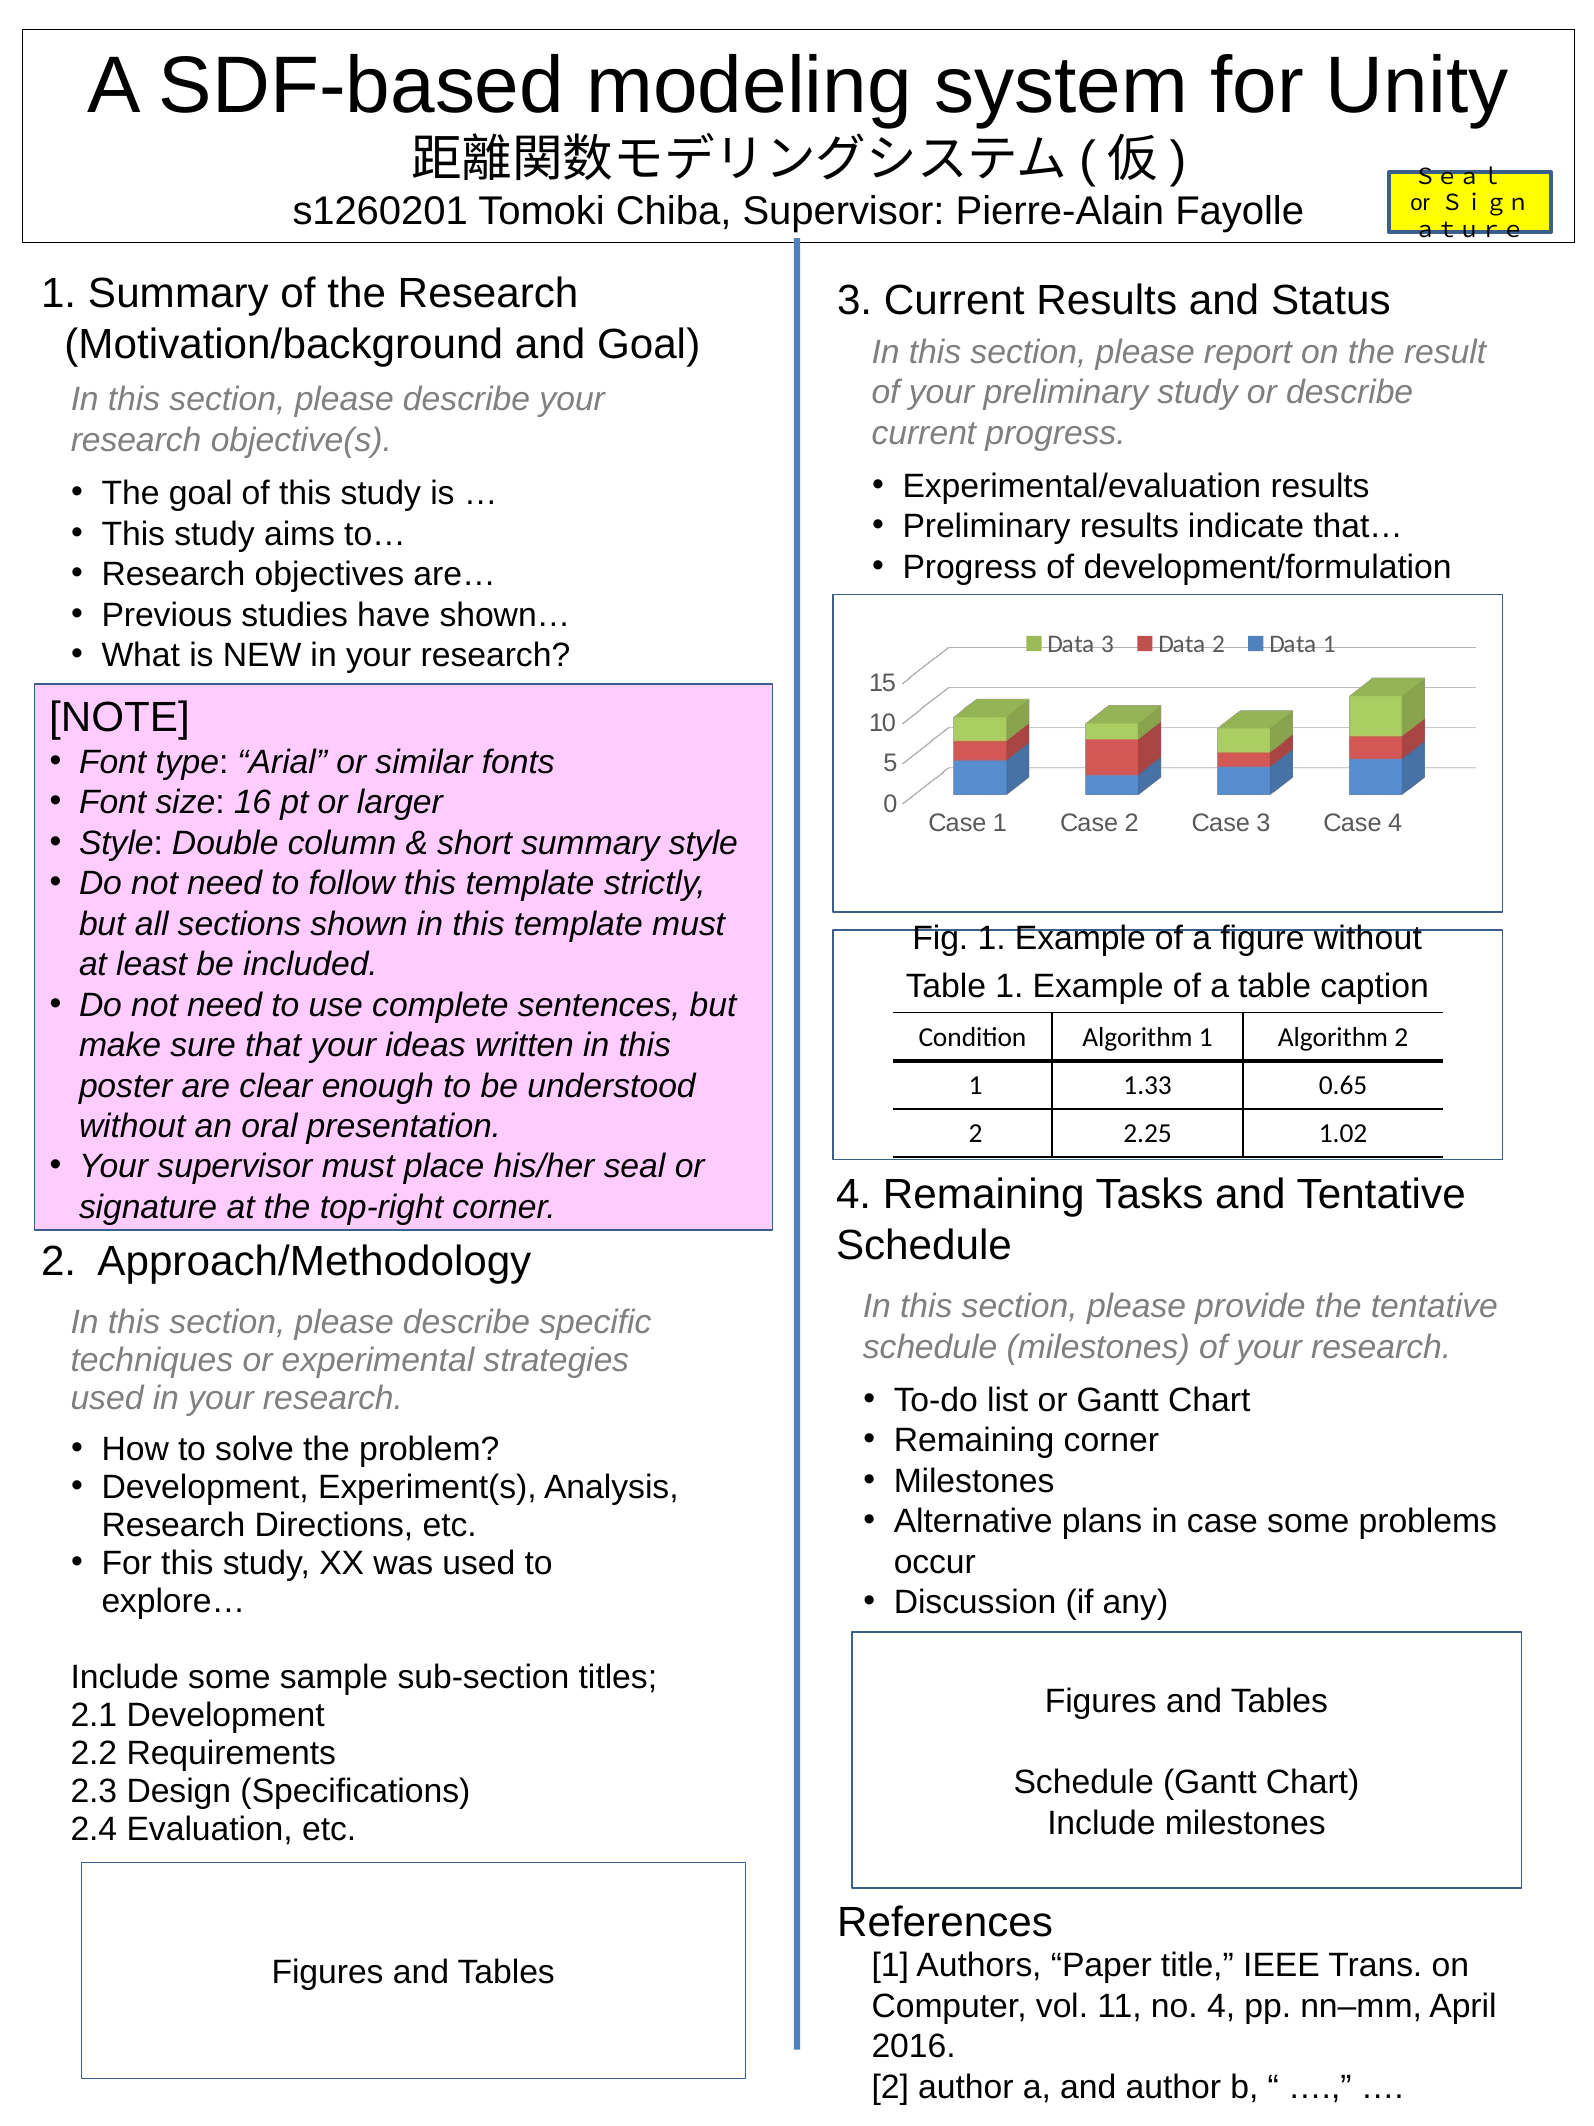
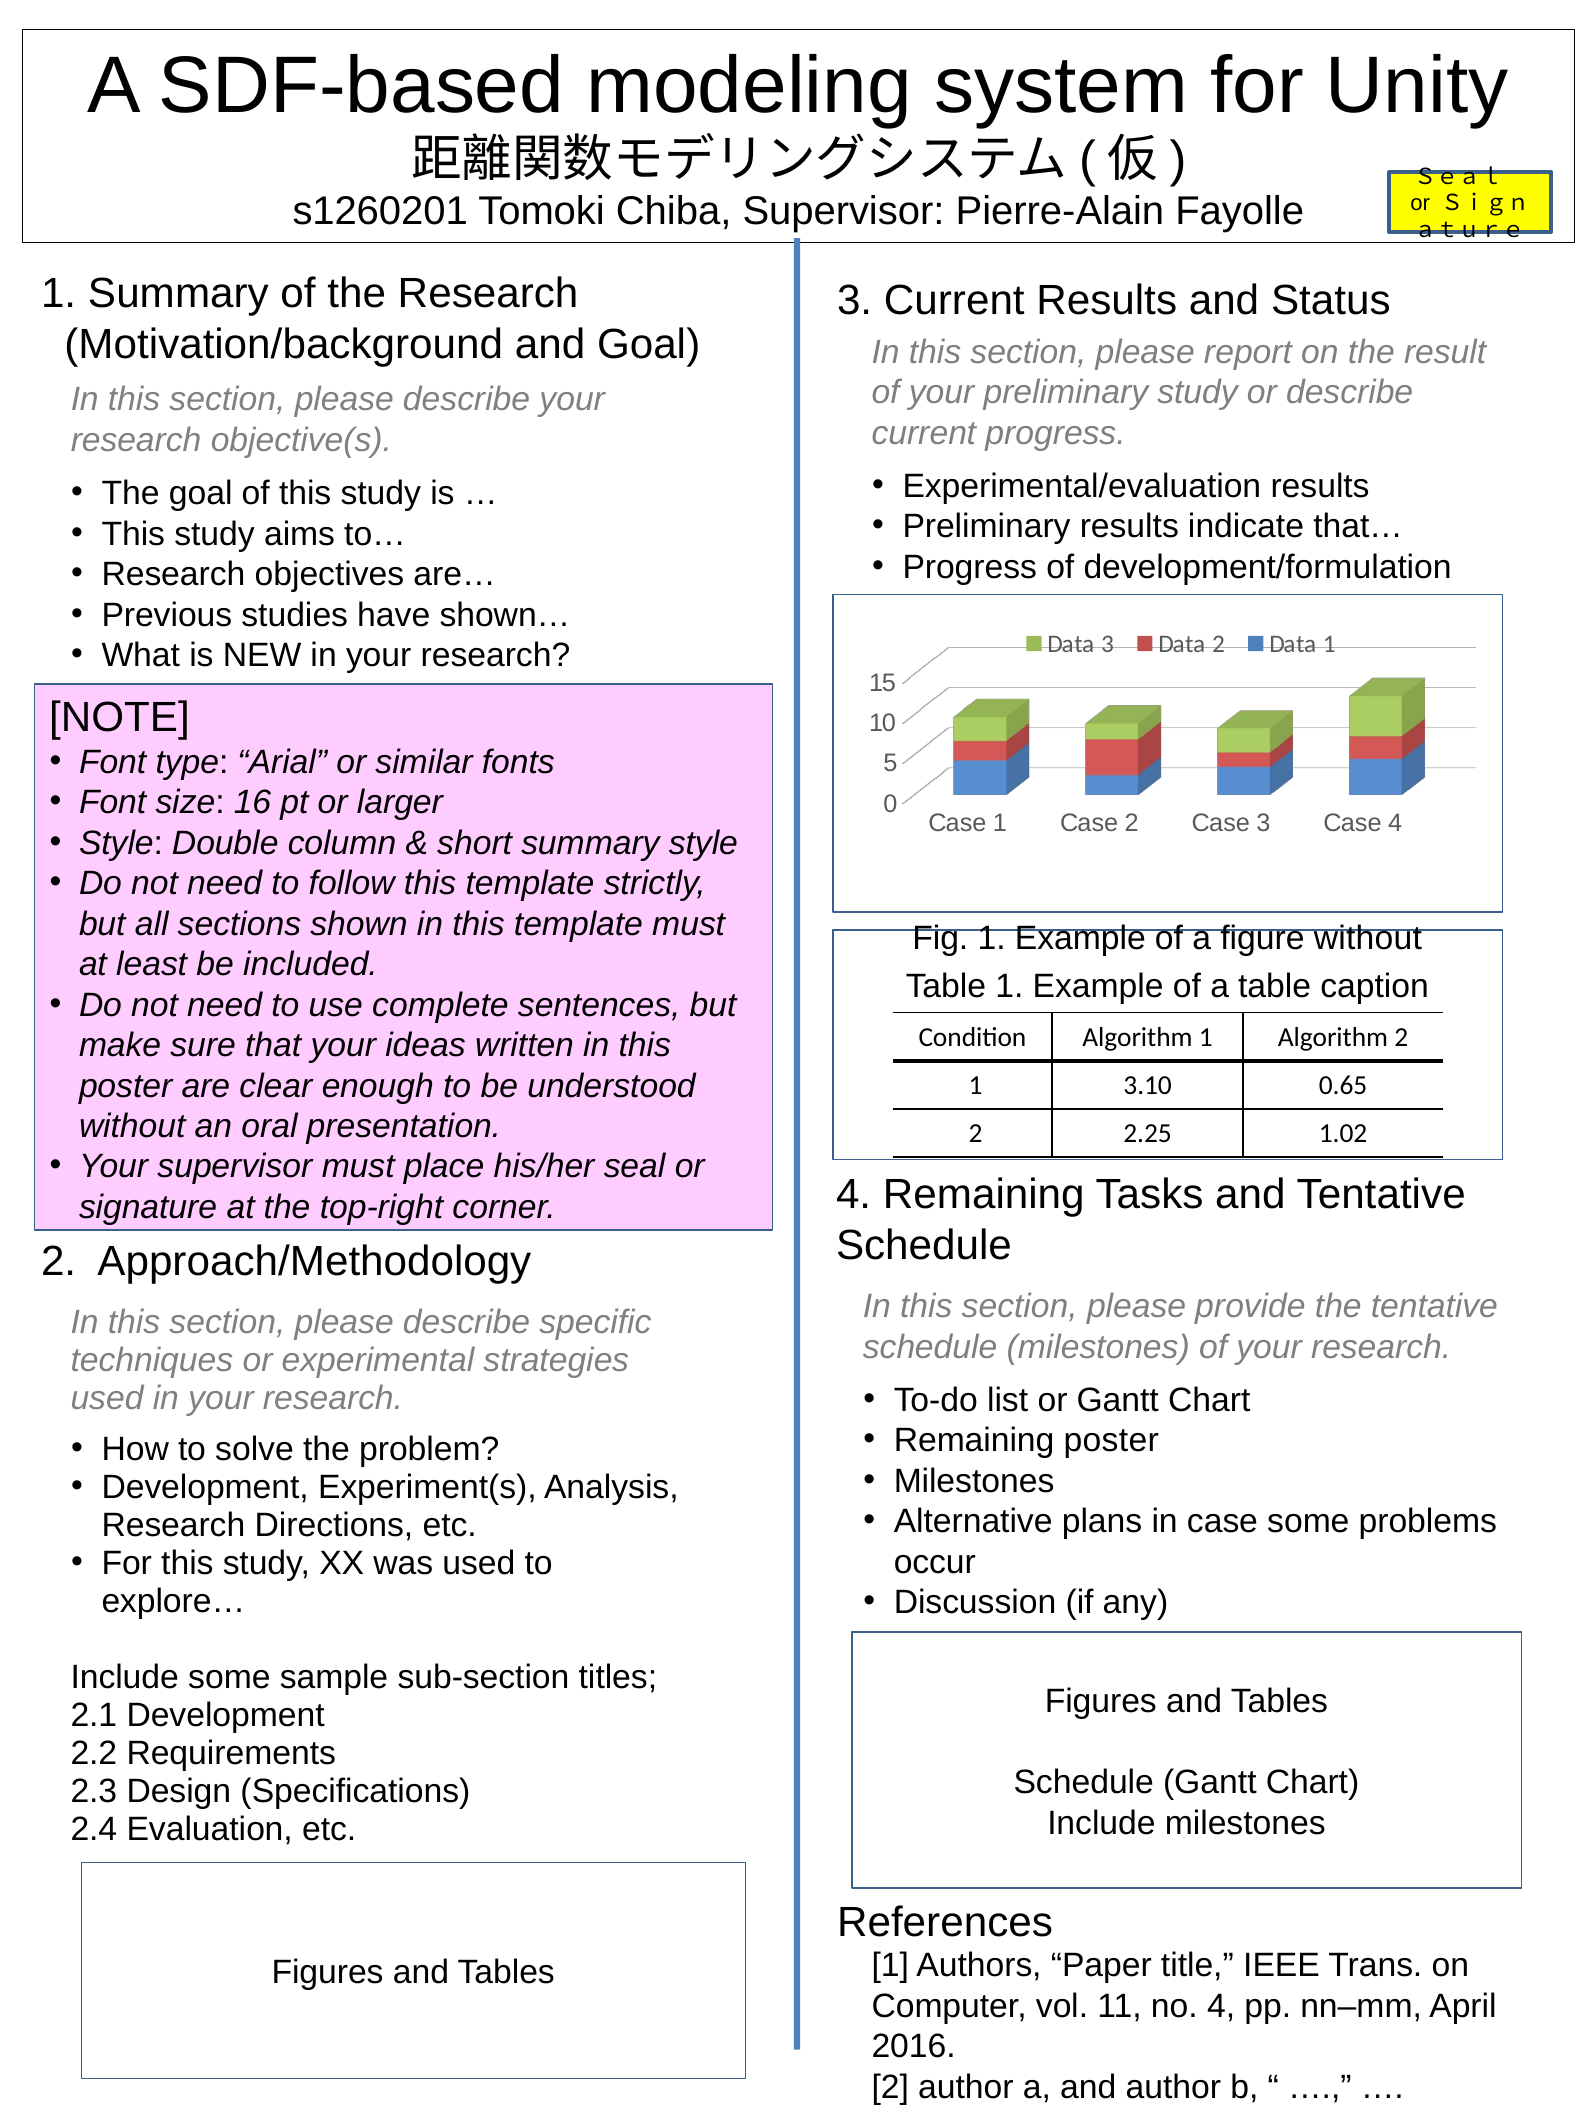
1.33: 1.33 -> 3.10 (1148, 1085)
Remaining corner: corner -> poster (1111, 1440)
